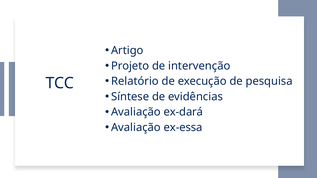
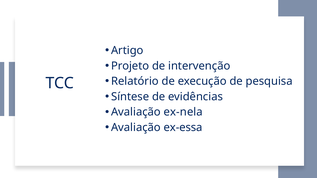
ex-dará: ex-dará -> ex-nela (183, 112)
